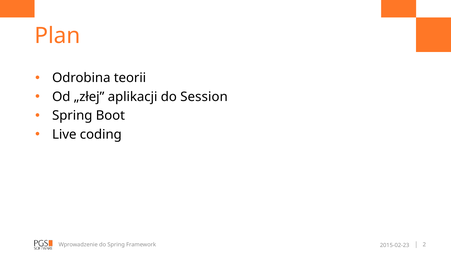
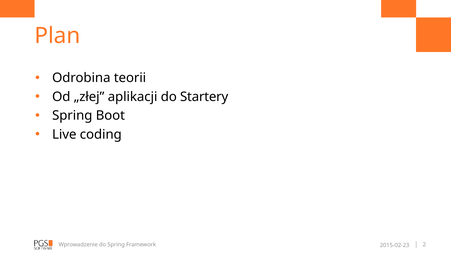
Session: Session -> Startery (204, 97)
